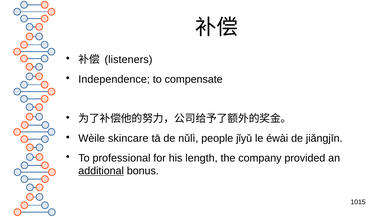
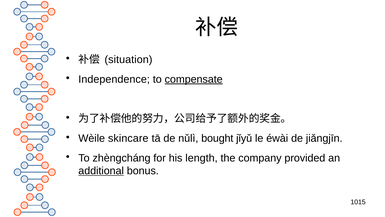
listeners: listeners -> situation (128, 59)
compensate underline: none -> present (194, 79)
people: people -> bought (217, 138)
professional: professional -> zhèngcháng (122, 158)
